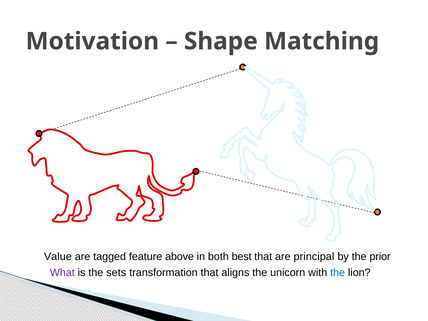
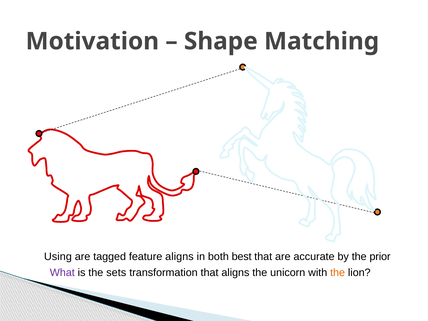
Value: Value -> Using (58, 257)
feature above: above -> aligns (179, 257)
principal: principal -> accurate (314, 257)
the colour: blue -> orange (338, 273)
